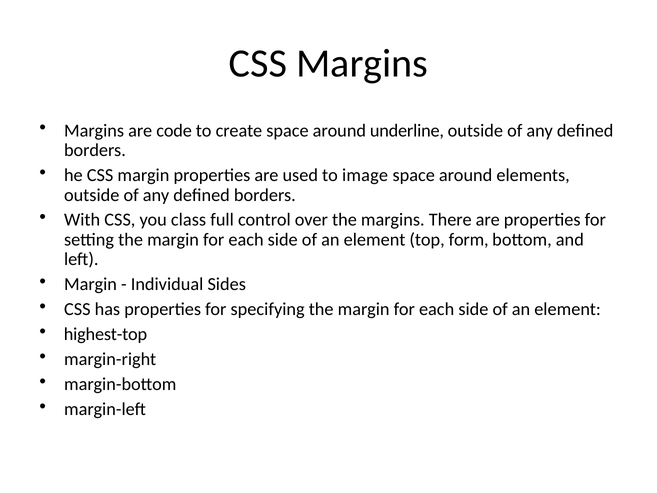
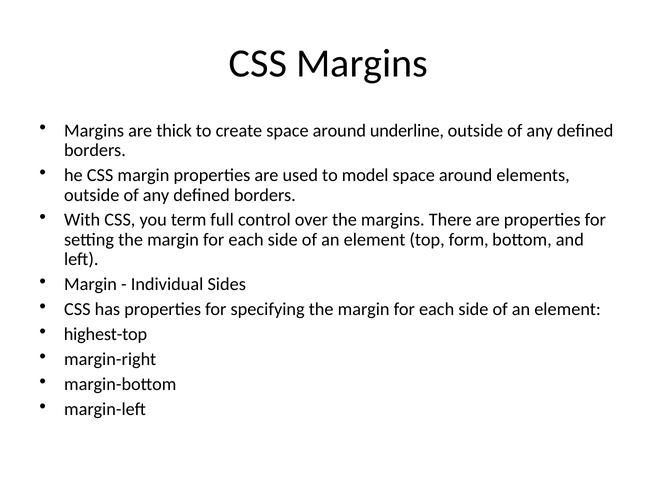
code: code -> thick (174, 130)
image: image -> model (365, 175)
class: class -> term (189, 220)
